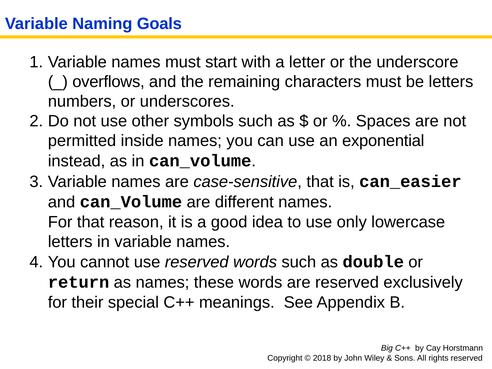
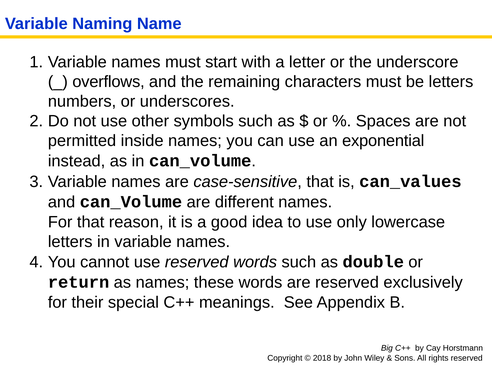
Goals: Goals -> Name (159, 24)
can_easier: can_easier -> can_values (410, 182)
